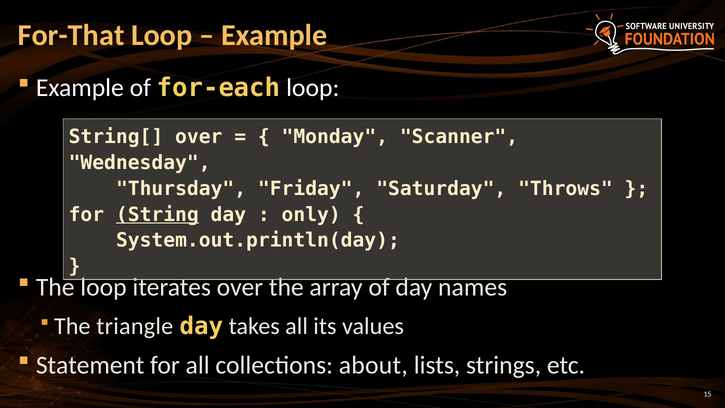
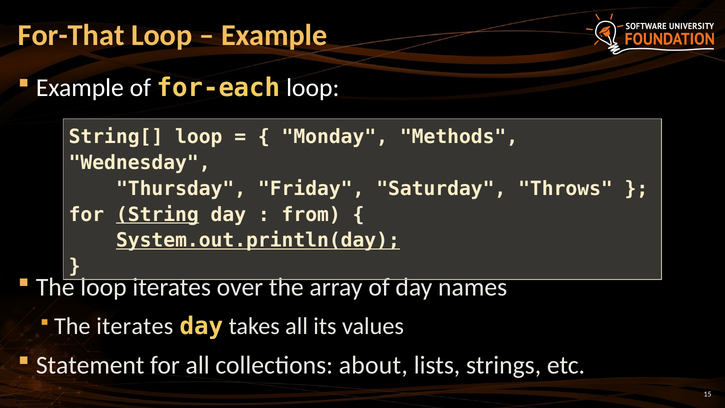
String[ over: over -> loop (199, 137)
Scanner: Scanner -> Methods (459, 137)
only: only -> from (311, 215)
System.out.println(day underline: none -> present (258, 240)
The triangle: triangle -> iterates (135, 326)
